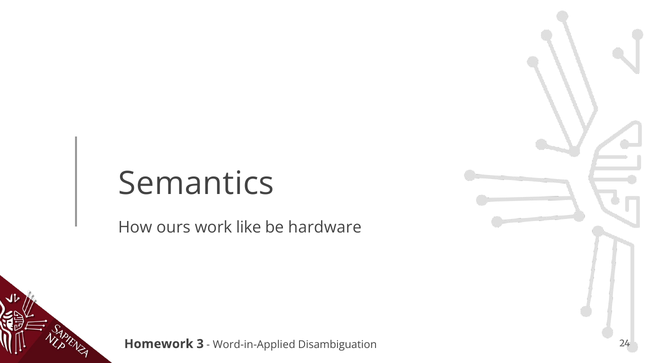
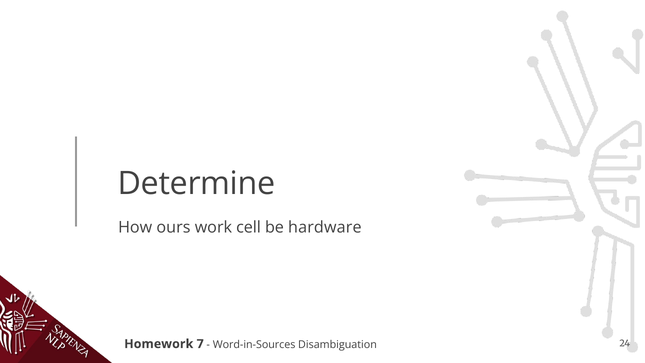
Semantics: Semantics -> Determine (197, 184)
like: like -> cell (249, 227)
3: 3 -> 7 (200, 344)
Word-in-Applied: Word-in-Applied -> Word-in-Sources (254, 344)
